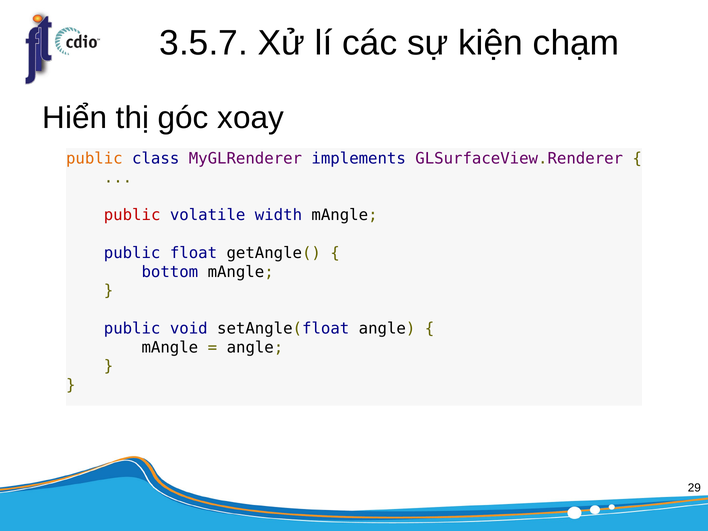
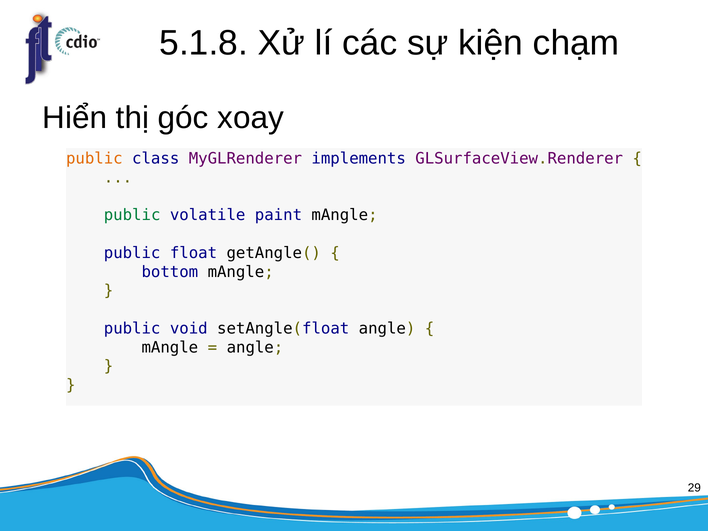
3.5.7: 3.5.7 -> 5.1.8 (204, 43)
public colour: red -> green (132, 215)
width: width -> paint (278, 215)
